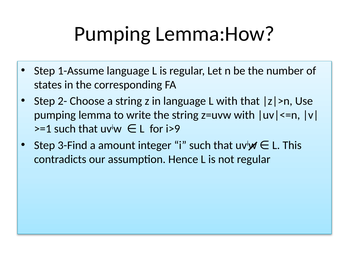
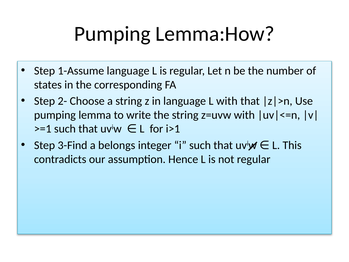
i>9: i>9 -> i>1 (173, 129)
amount: amount -> belongs (117, 145)
